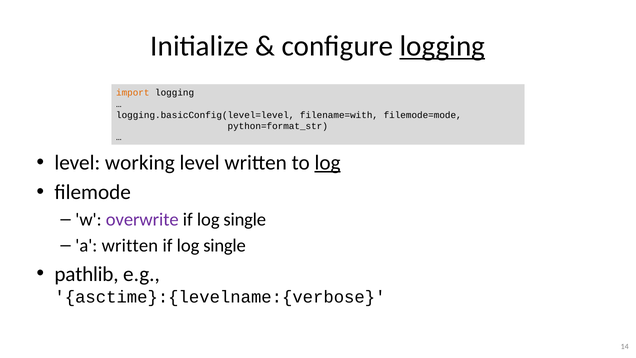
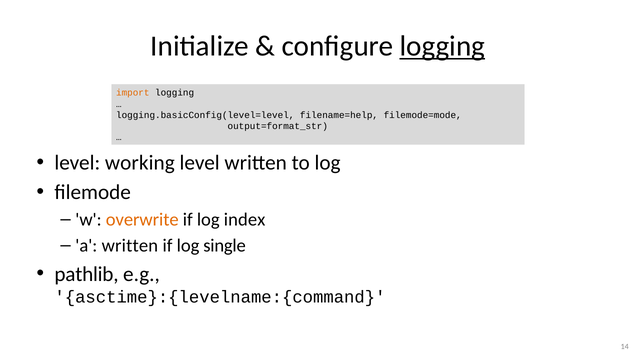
filename=with: filename=with -> filename=help (339, 115)
python=format_str: python=format_str -> output=format_str (278, 126)
log underline: present -> none (328, 163)
overwrite colour: purple -> orange (142, 220)
single: single -> index (245, 220)
asctime}:{levelname:{verbose: asctime}:{levelname:{verbose -> asctime}:{levelname:{command (220, 297)
